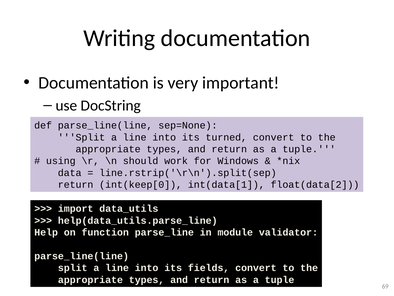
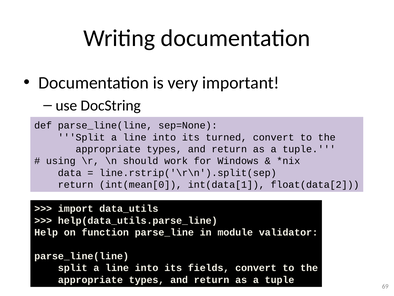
int(keep[0: int(keep[0 -> int(mean[0 (141, 184)
